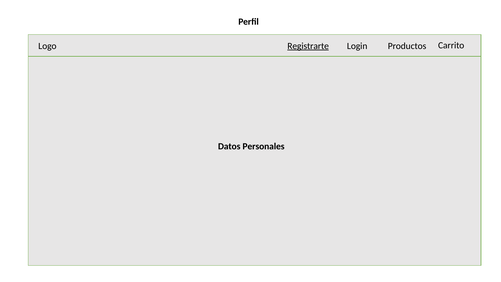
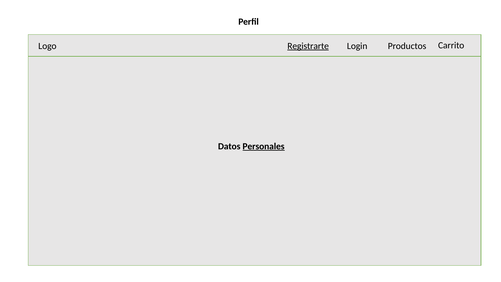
Personales underline: none -> present (264, 146)
